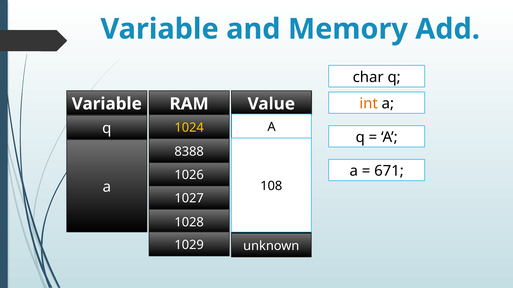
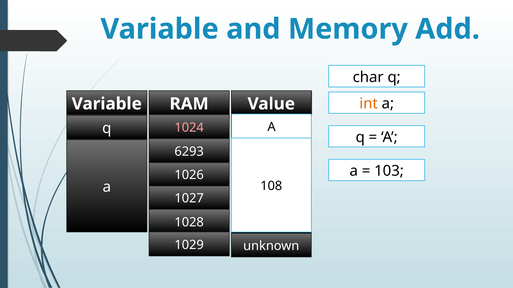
1024 colour: yellow -> pink (189, 128)
8388: 8388 -> 6293 (189, 152)
671: 671 -> 103 (389, 171)
